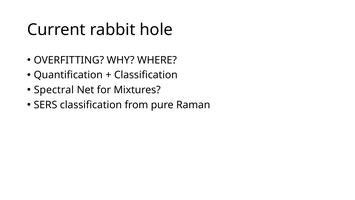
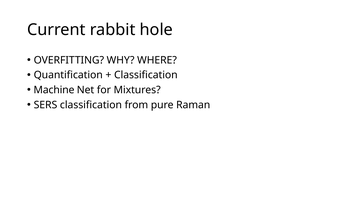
Spectral: Spectral -> Machine (54, 90)
